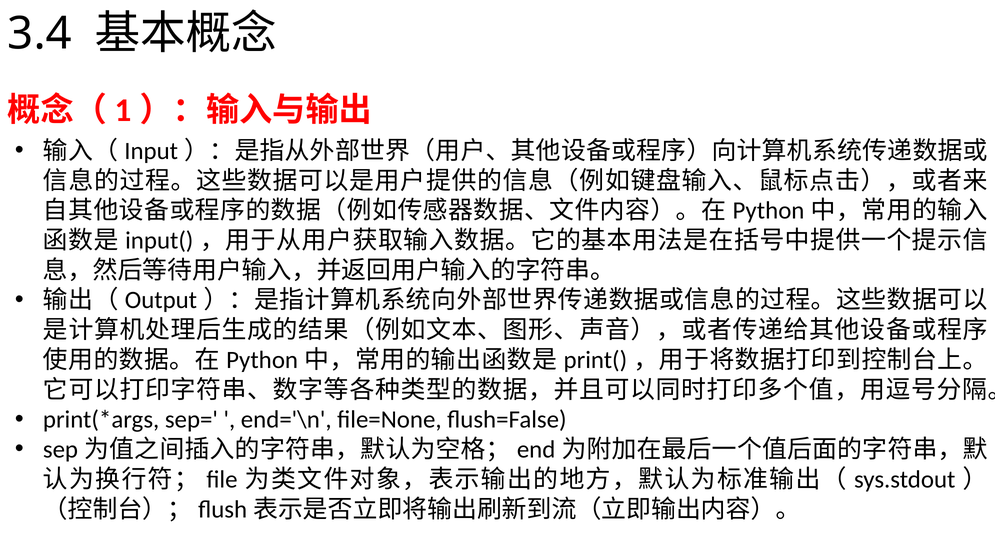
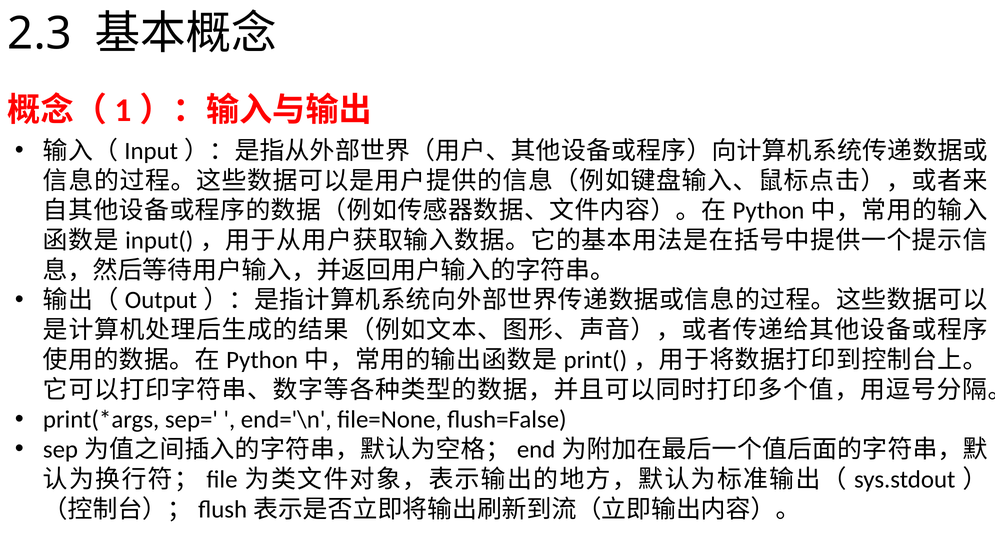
3.4: 3.4 -> 2.3 (40, 34)
